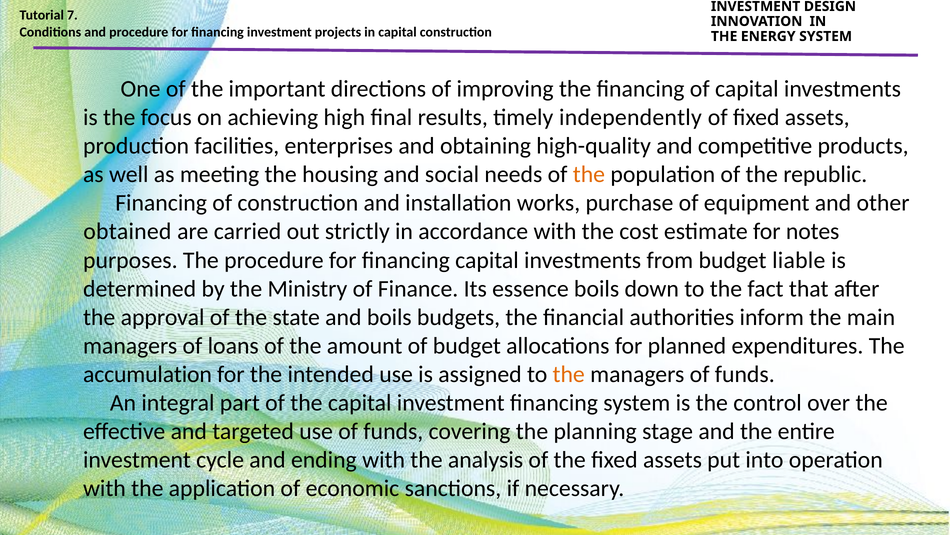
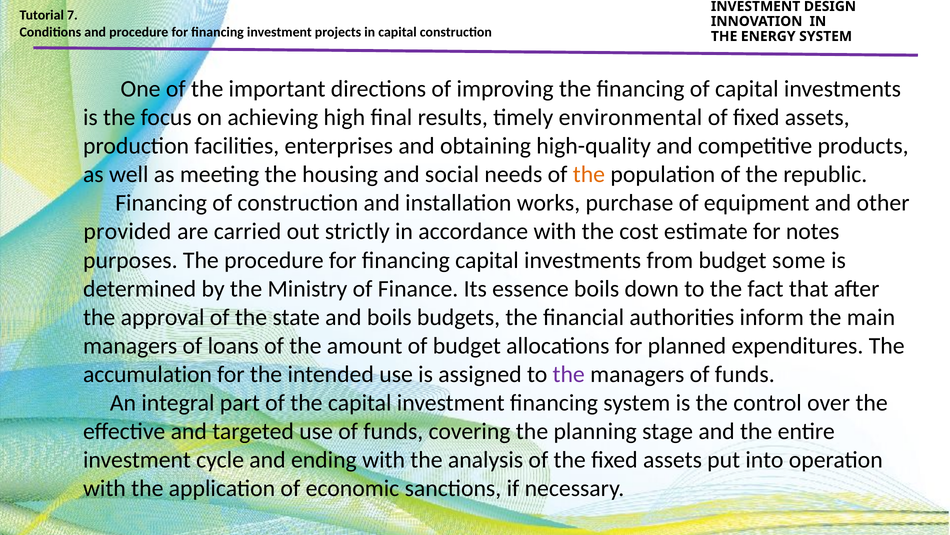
independently: independently -> environmental (630, 117)
obtained: obtained -> provided (127, 231)
liable: liable -> some (799, 260)
the colour: orange -> purple (569, 374)
